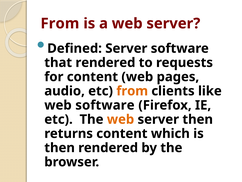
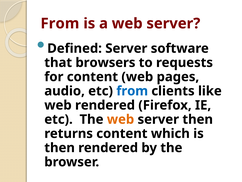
that rendered: rendered -> browsers (105, 62)
from colour: orange -> blue (132, 91)
web software: software -> rendered (105, 105)
